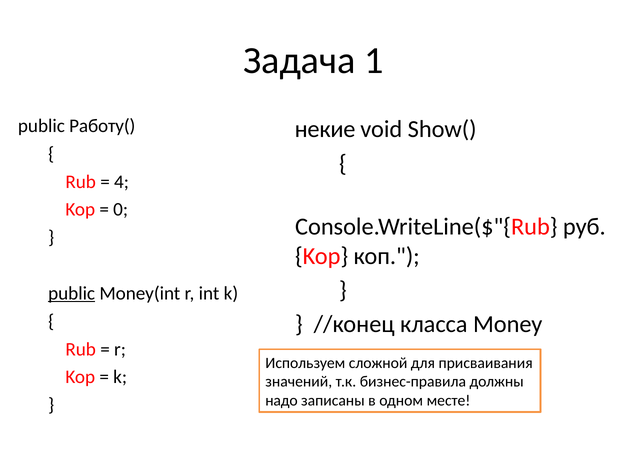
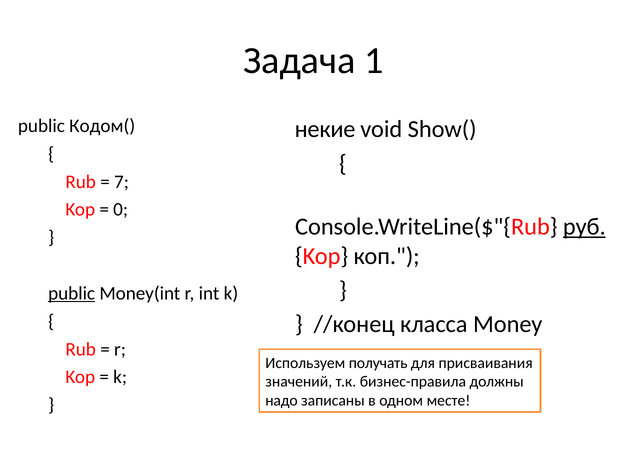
Работу(: Работу( -> Кодом( (102, 126)
4: 4 -> 7 (121, 181)
руб underline: none -> present (584, 227)
сложной: сложной -> получать (378, 362)
